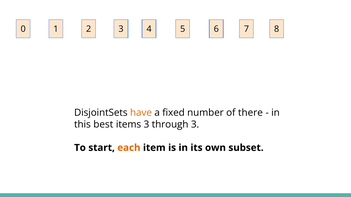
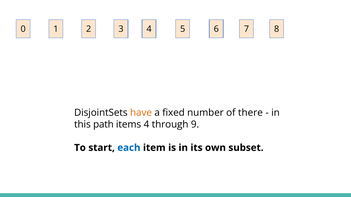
best: best -> path (103, 125)
items 3: 3 -> 4 (146, 125)
through 3: 3 -> 9 (195, 125)
each colour: orange -> blue (129, 148)
